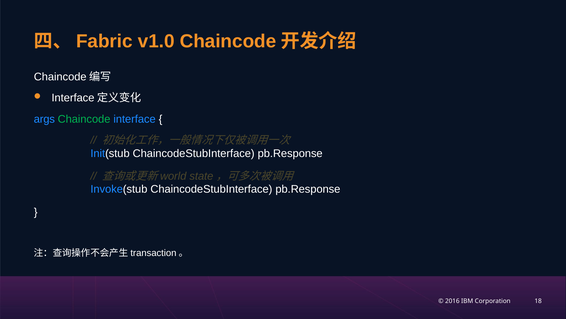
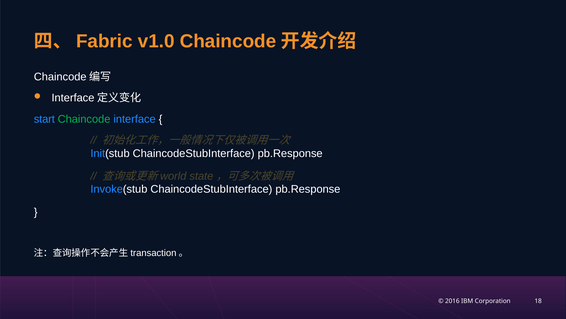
args: args -> start (44, 119)
